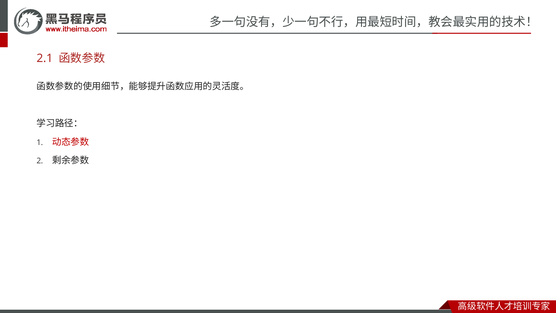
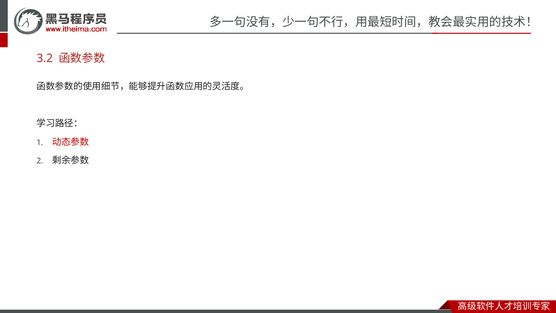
2.1: 2.1 -> 3.2 (45, 58)
